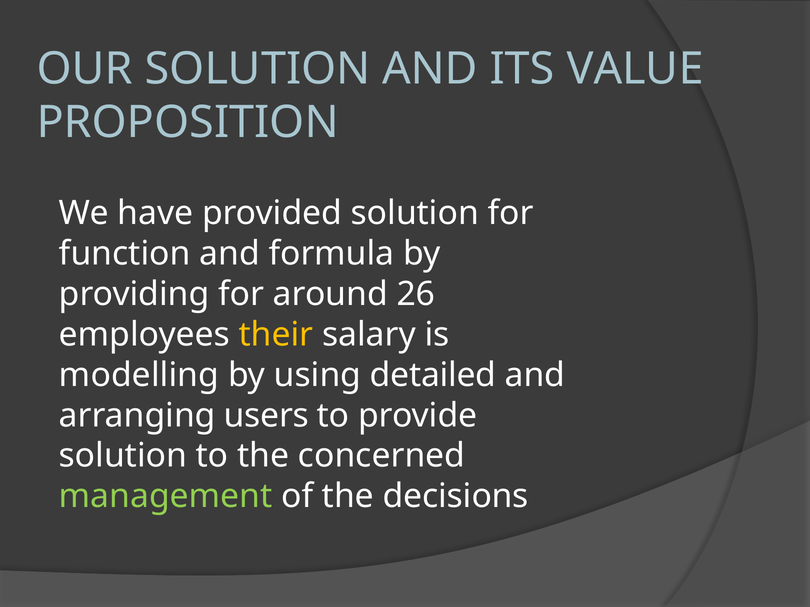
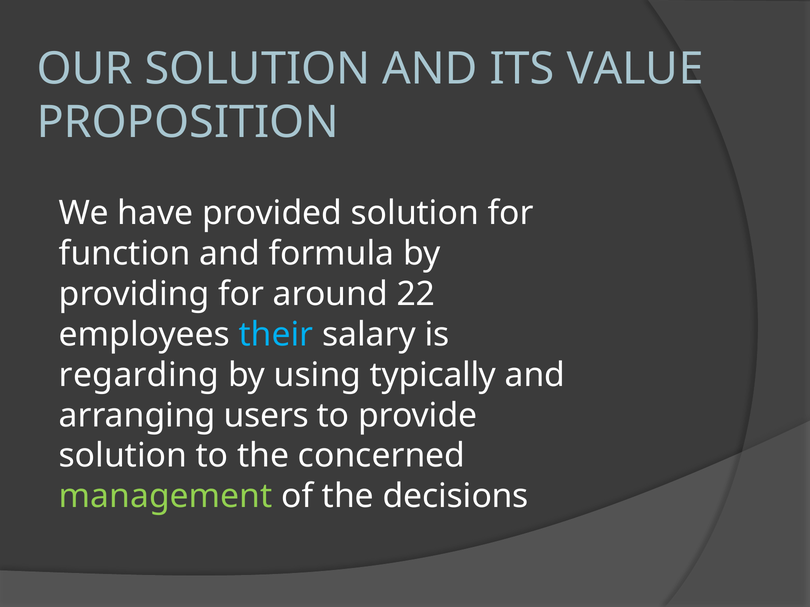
26: 26 -> 22 (416, 294)
their colour: yellow -> light blue (276, 335)
modelling: modelling -> regarding (139, 375)
detailed: detailed -> typically (433, 375)
